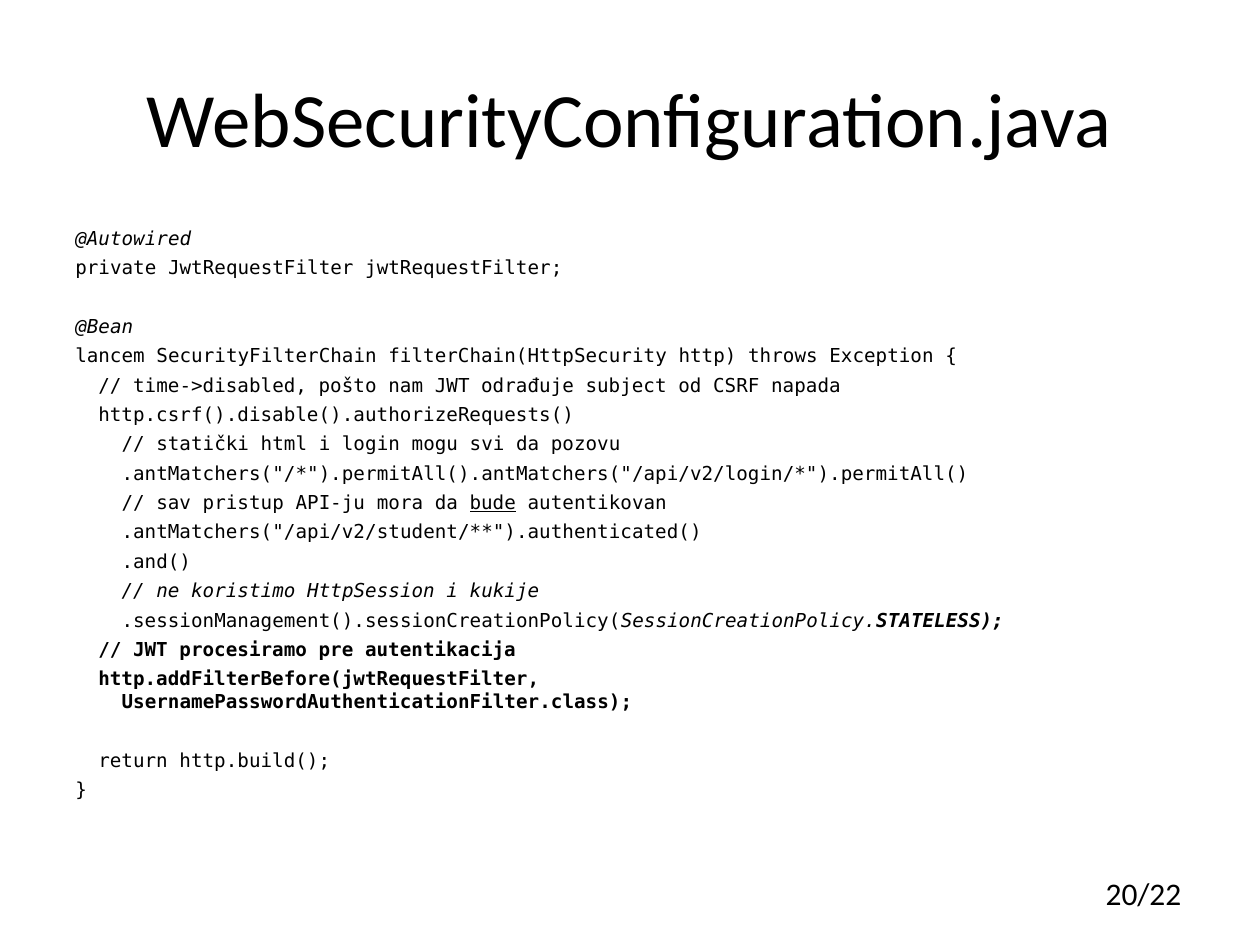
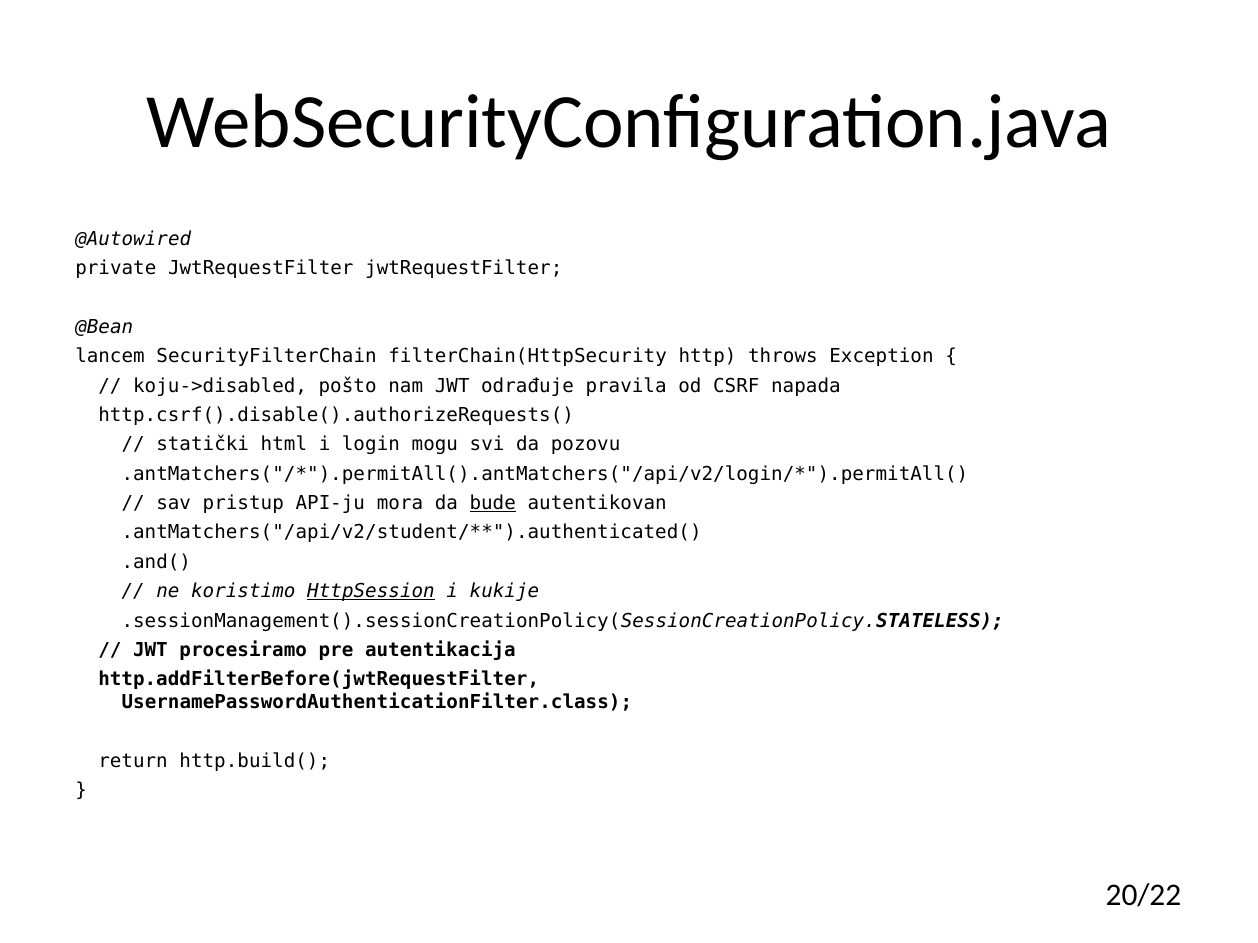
time->disabled: time->disabled -> koju->disabled (220, 386)
subject: subject -> pravila (626, 386)
HttpSession underline: none -> present (371, 592)
